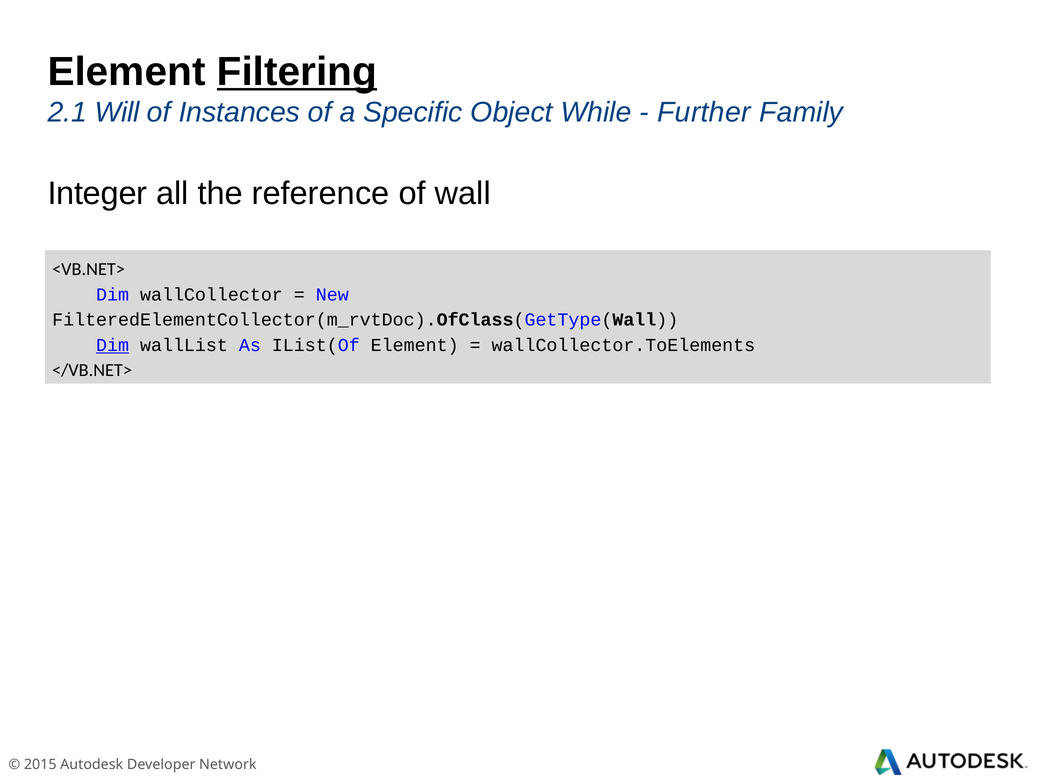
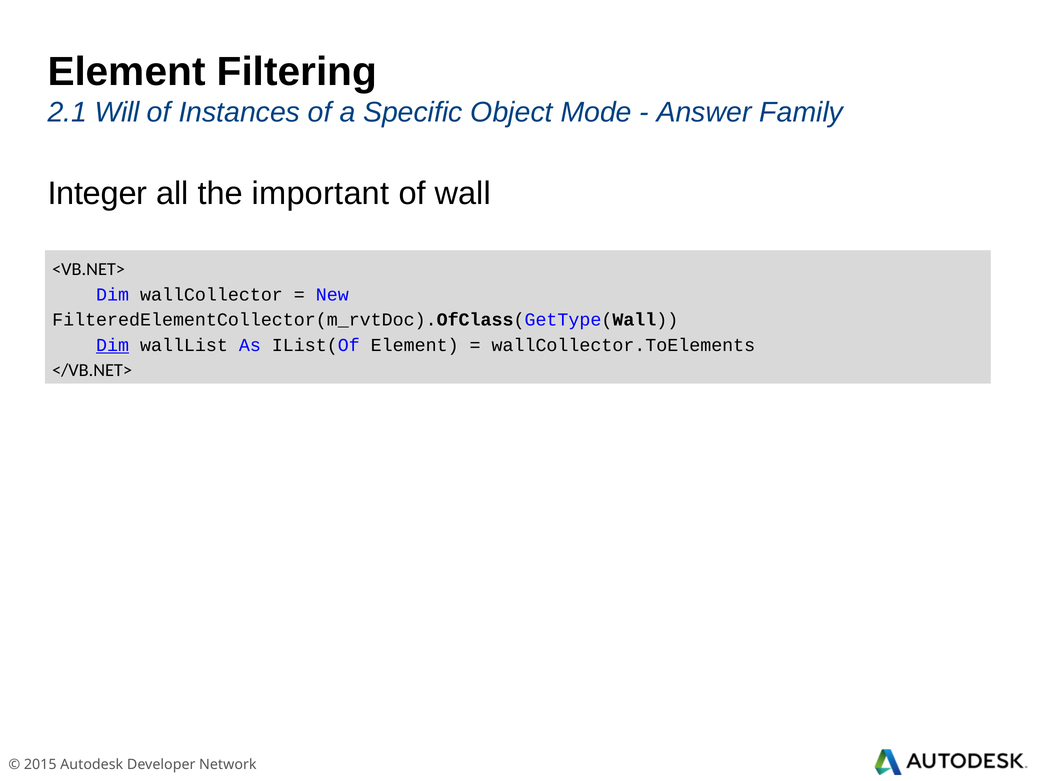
Filtering underline: present -> none (297, 72)
While: While -> Mode (596, 112)
Further: Further -> Answer (704, 112)
reference: reference -> important (321, 194)
